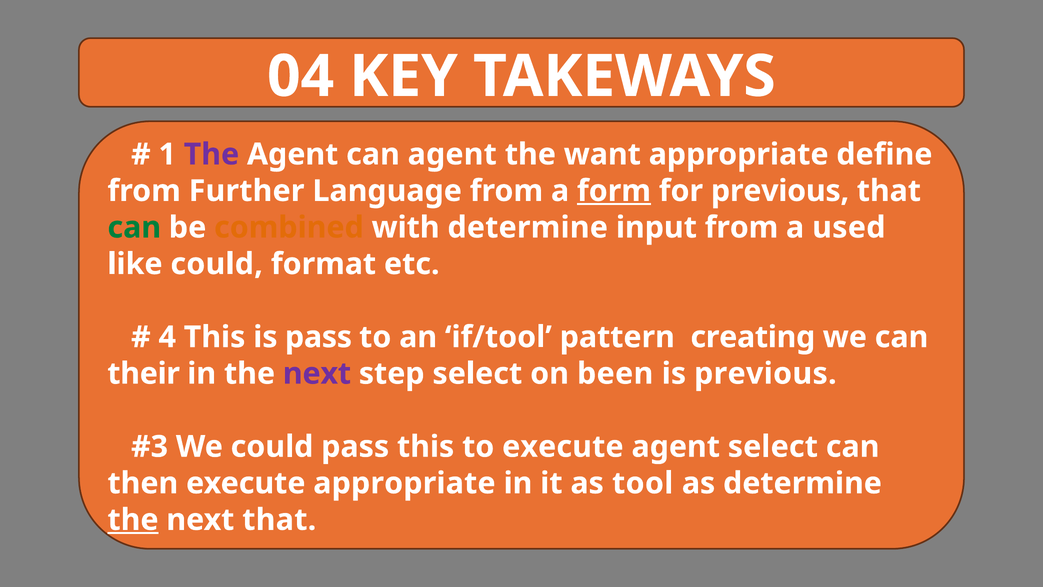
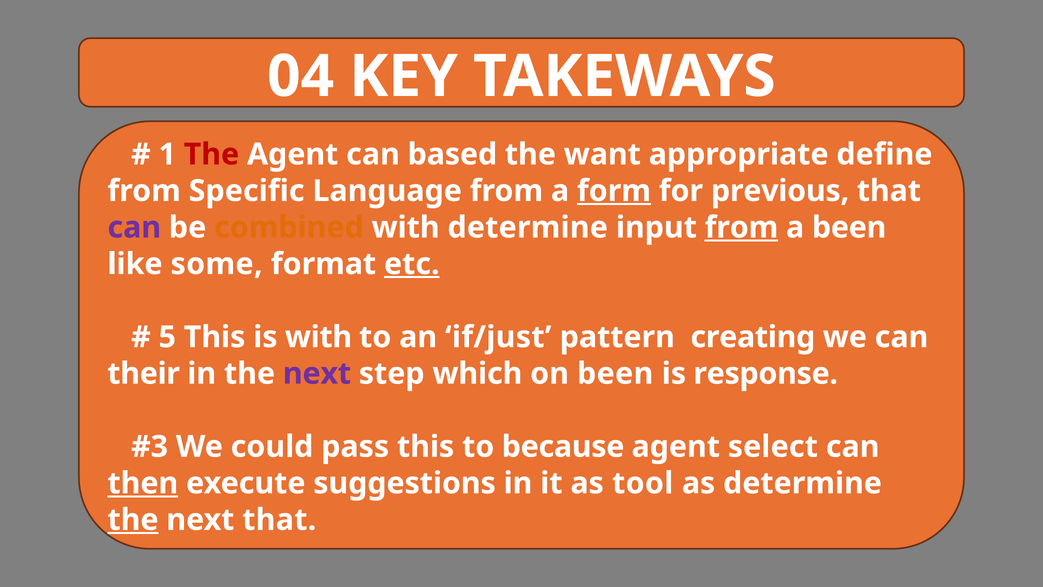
The colour: purple -> red (211, 154)
can agent: agent -> based (452, 154)
Further: Further -> Specific (247, 191)
can colour: green -> purple (134, 227)
from underline: none -> present (741, 227)
a used: used -> been (849, 227)
like could: could -> some (217, 264)
etc underline: none -> present (412, 264)
4: 4 -> 5 (167, 337)
is pass: pass -> with (319, 337)
if/tool: if/tool -> if/just (498, 337)
step select: select -> which (477, 373)
is previous: previous -> response (766, 373)
to execute: execute -> because (563, 447)
then underline: none -> present (143, 483)
execute appropriate: appropriate -> suggestions (405, 483)
